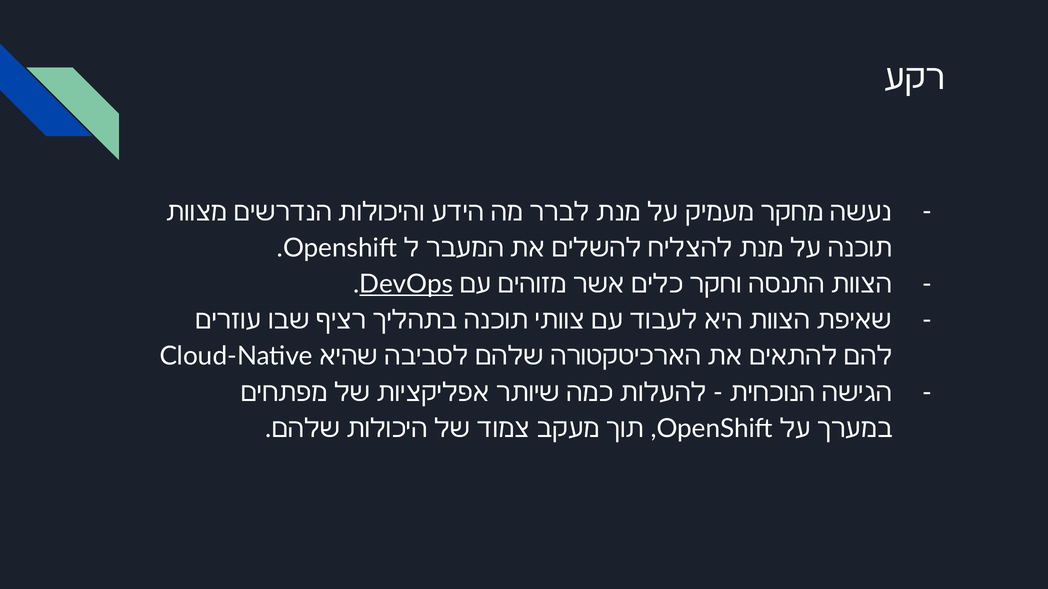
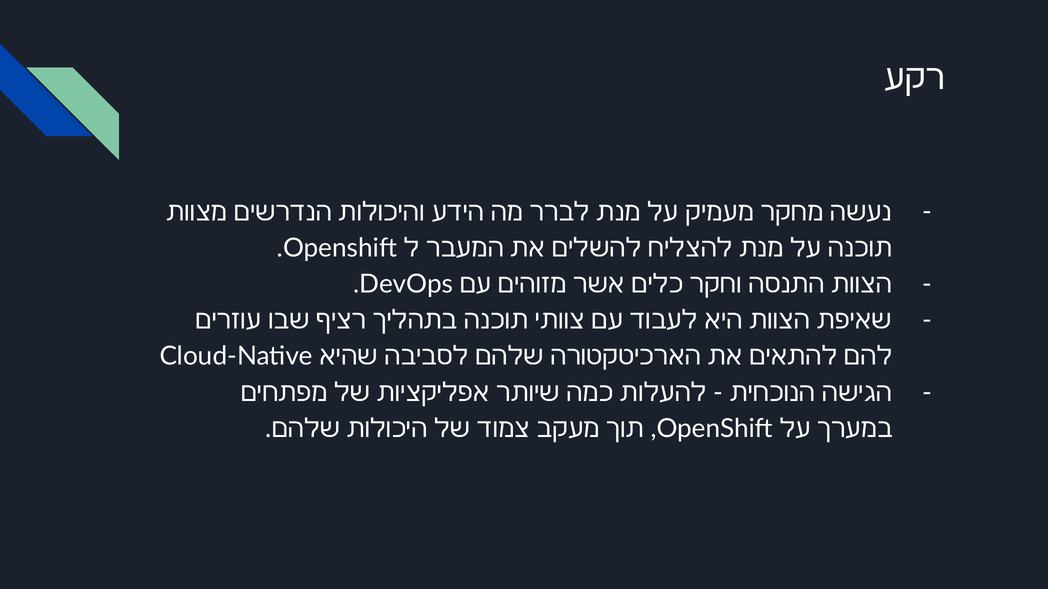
DevOps underline: present -> none (406, 284)
